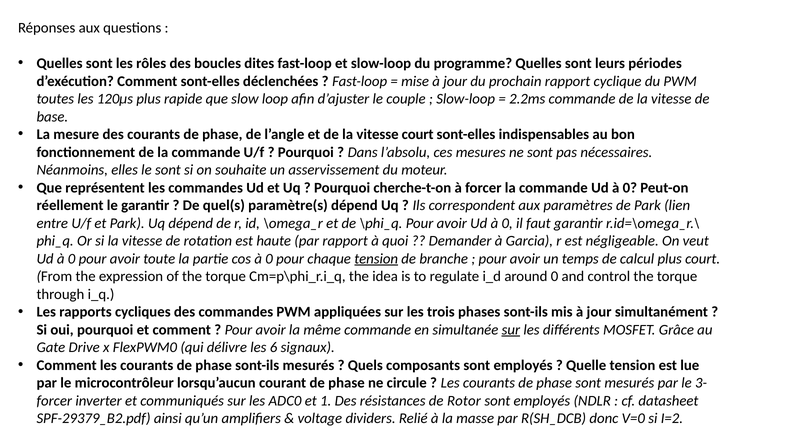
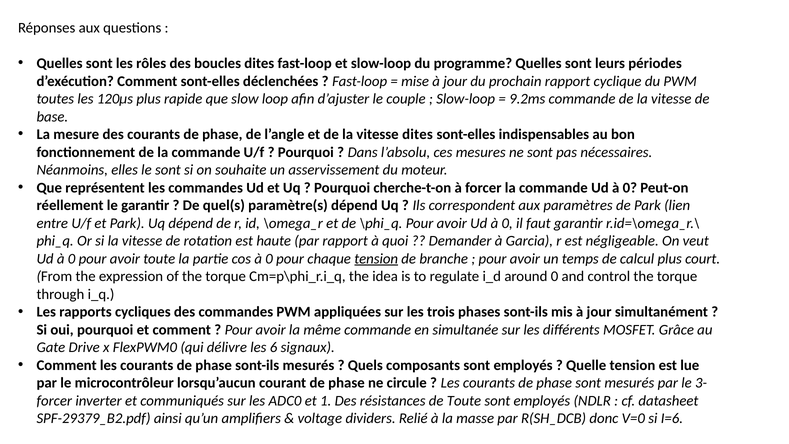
2.2ms: 2.2ms -> 9.2ms (527, 99)
vitesse court: court -> dites (417, 134)
sur underline: present -> none (511, 330)
de Rotor: Rotor -> Toute (464, 401)
I=2: I=2 -> I=6 (672, 418)
